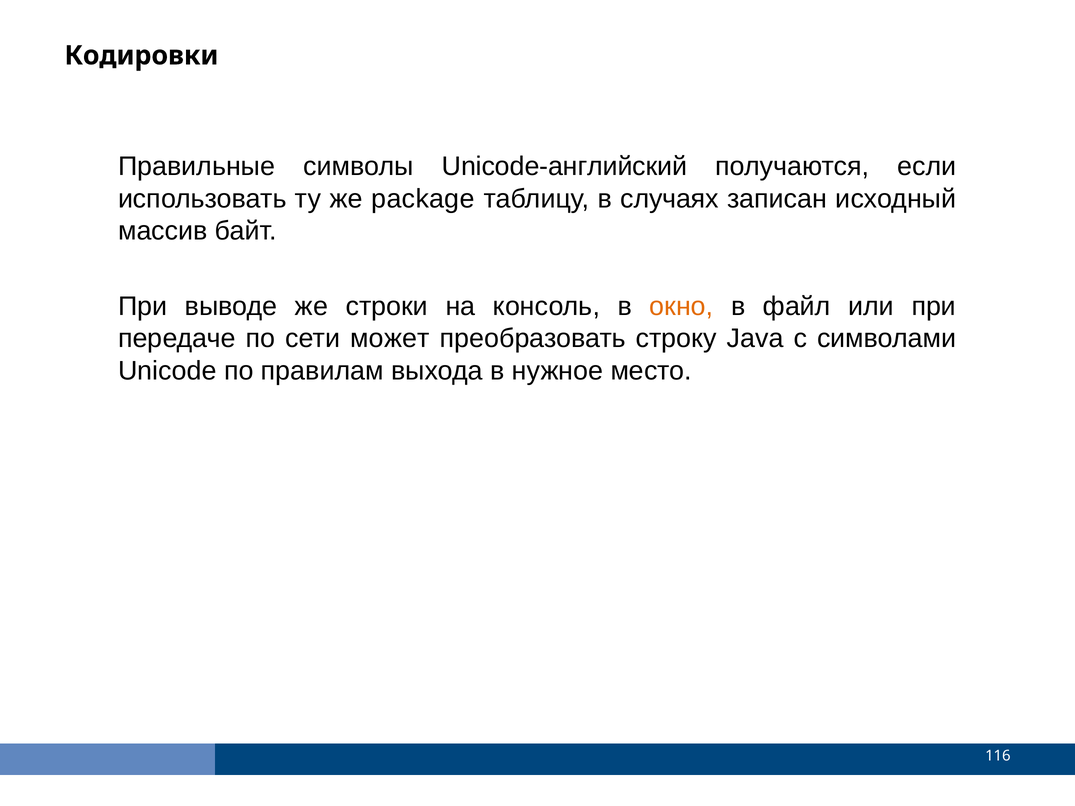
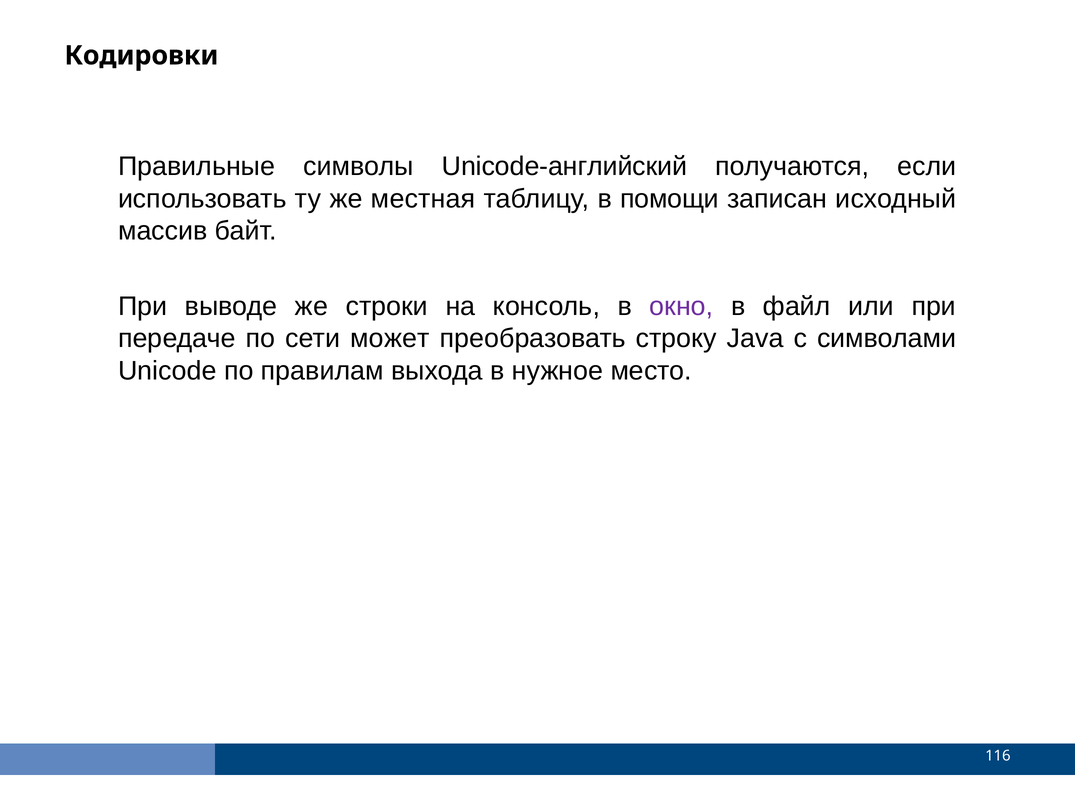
package: package -> местная (423, 199)
случаях: случаях -> помощи (670, 199)
окно colour: orange -> purple (681, 306)
